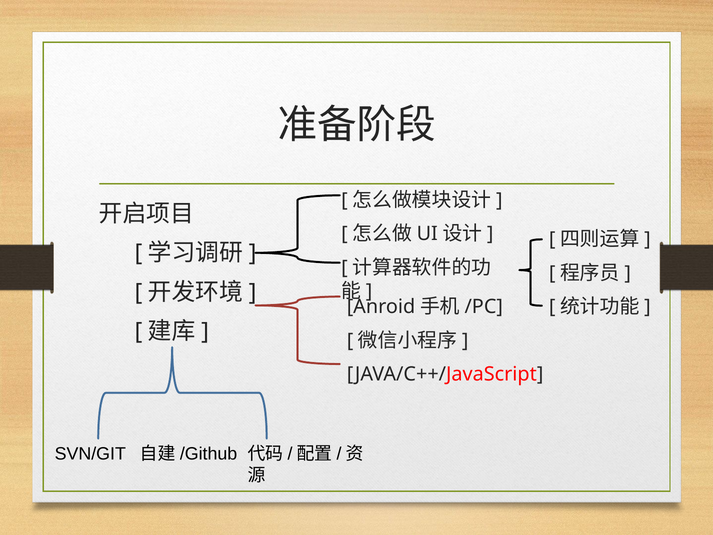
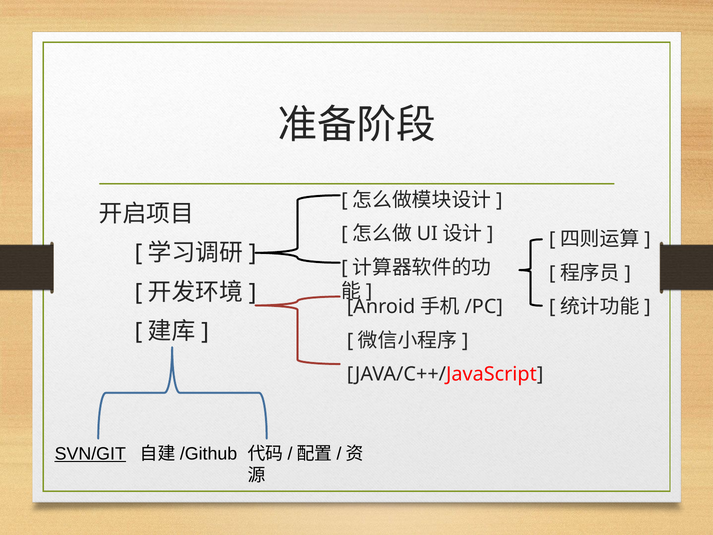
SVN/GIT underline: none -> present (90, 454)
